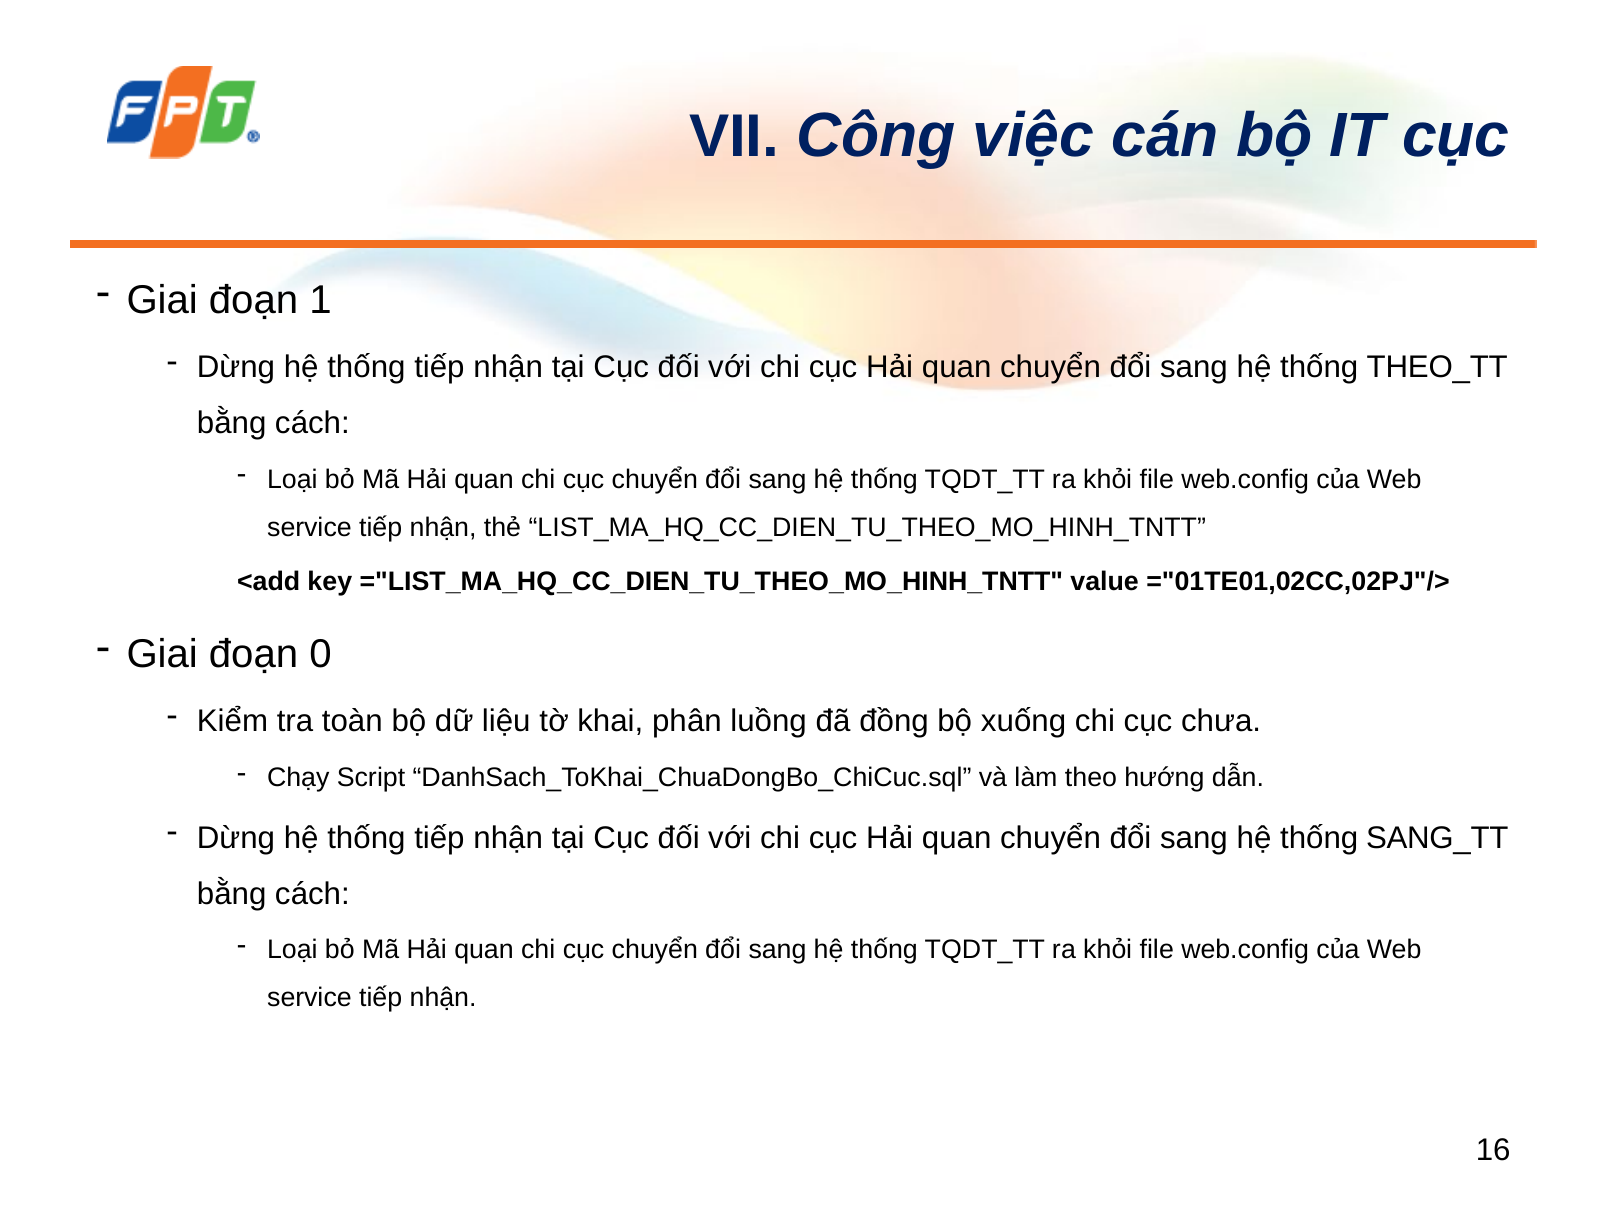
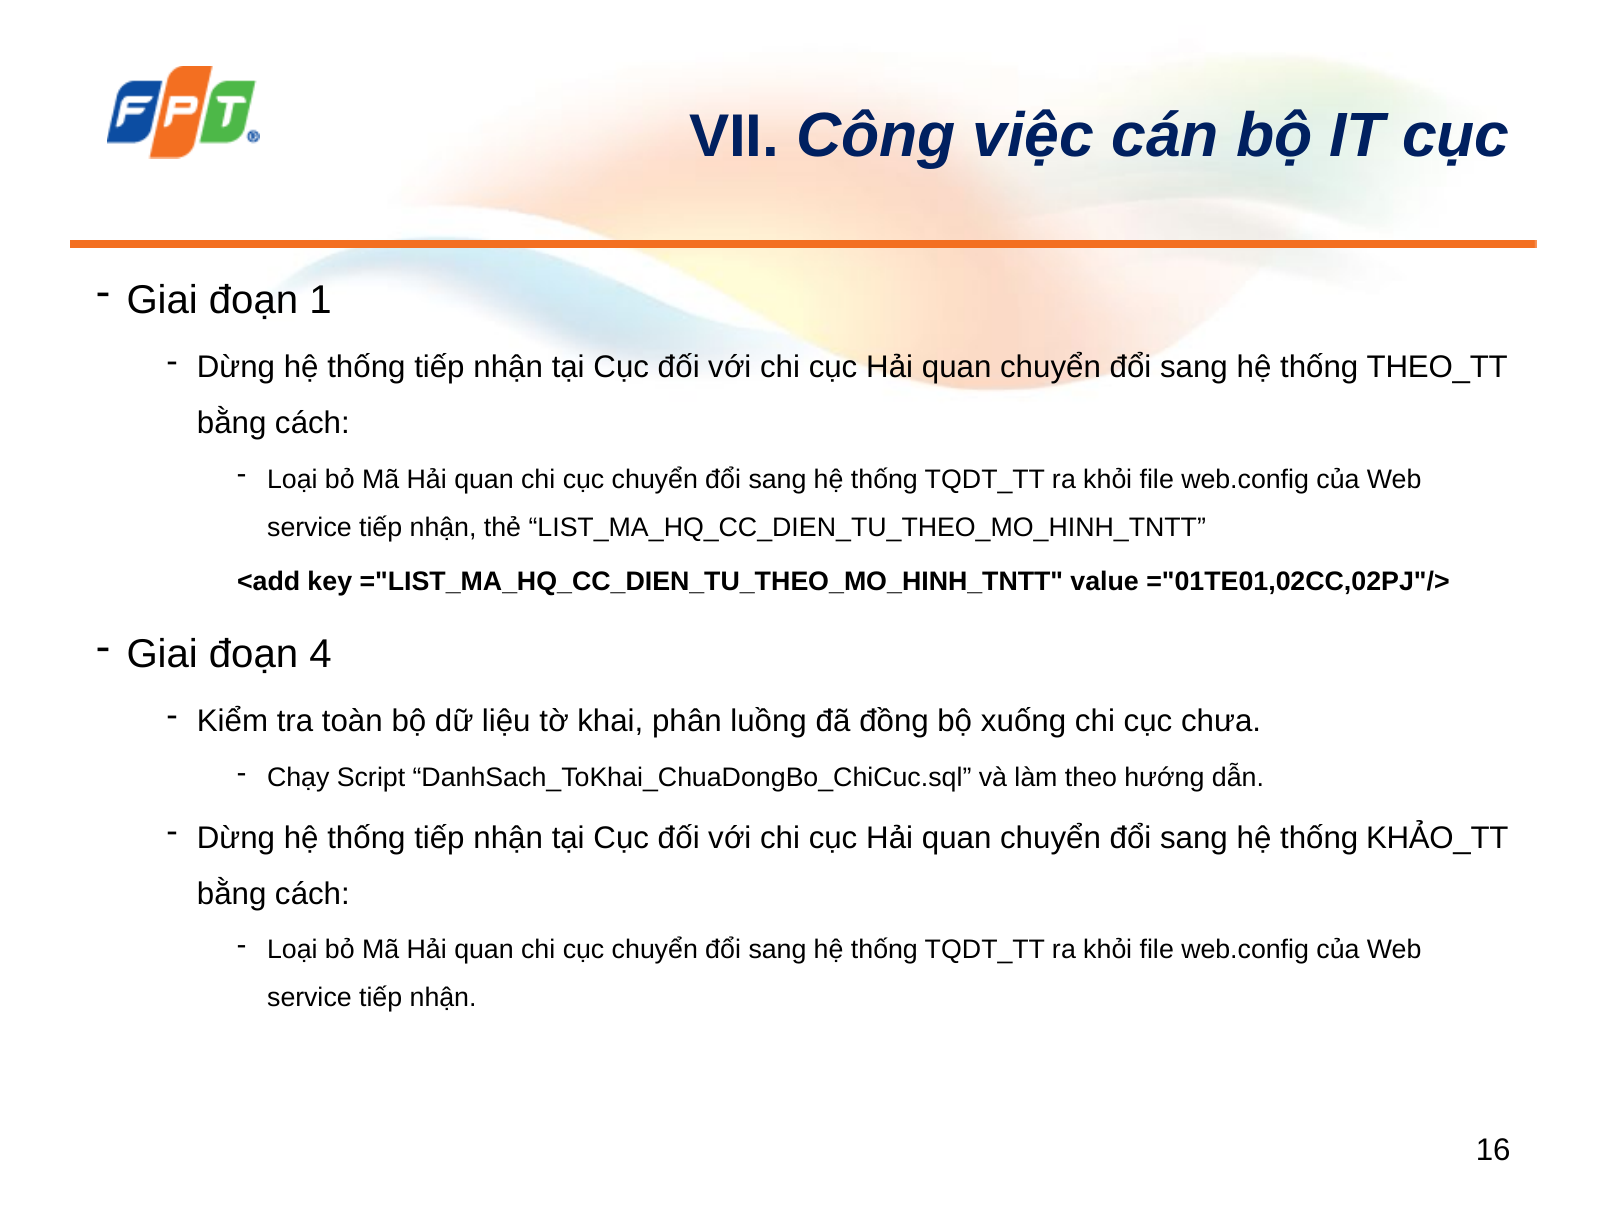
0: 0 -> 4 (320, 655)
SANG_TT: SANG_TT -> KHẢO_TT (1437, 838)
